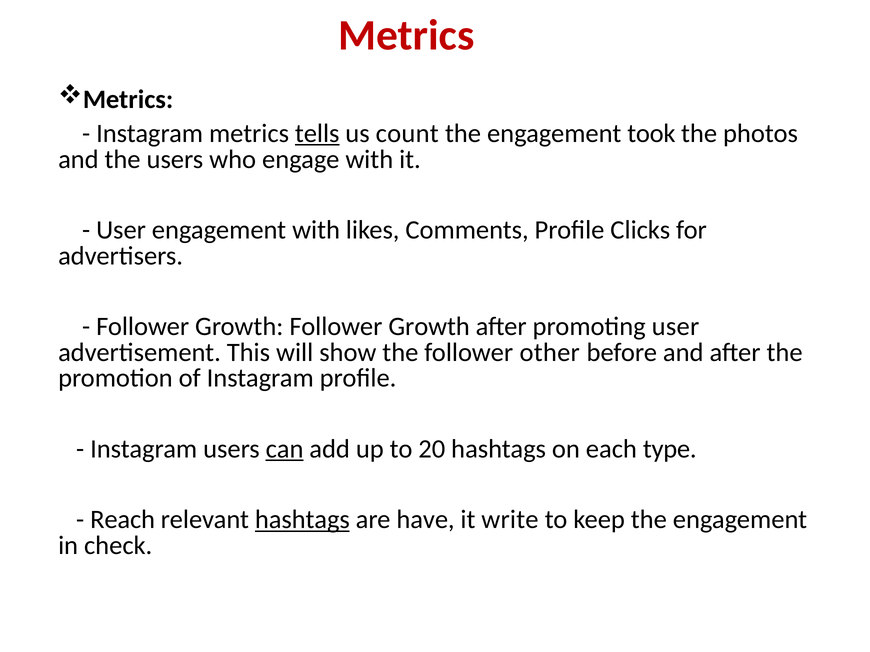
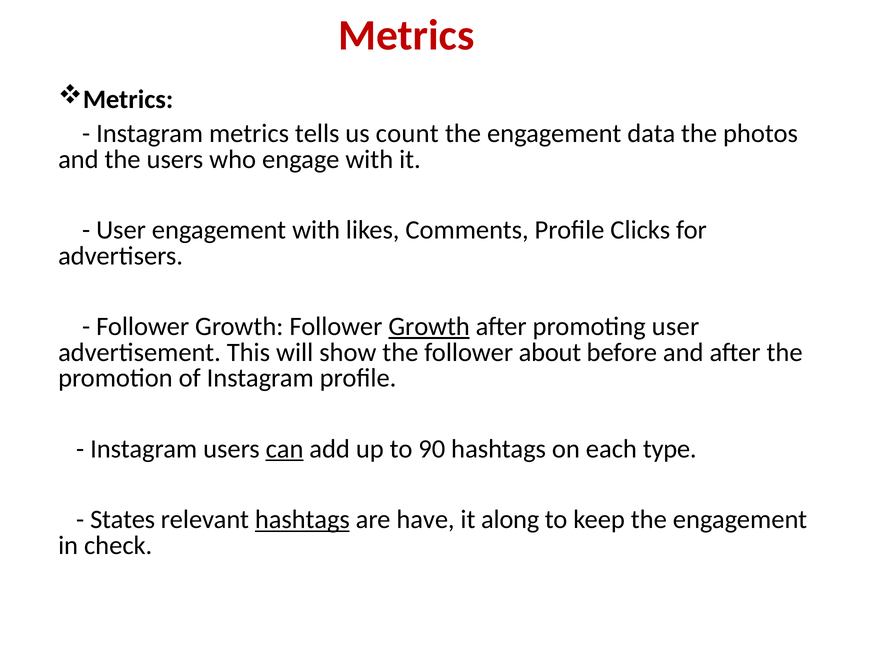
tells underline: present -> none (317, 134)
took: took -> data (651, 134)
Growth underline: none -> present (429, 327)
other: other -> about (550, 353)
20: 20 -> 90 (432, 449)
Reach: Reach -> States (123, 520)
write: write -> along (510, 520)
